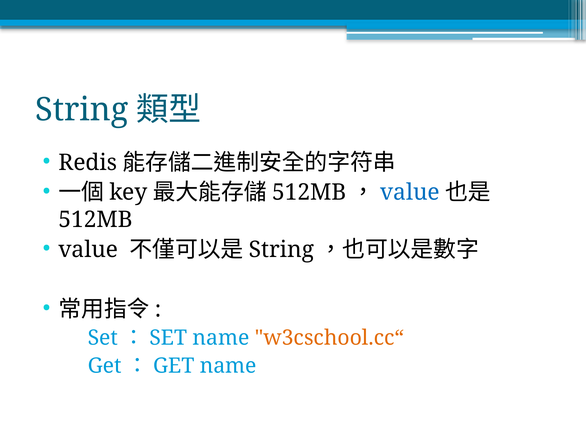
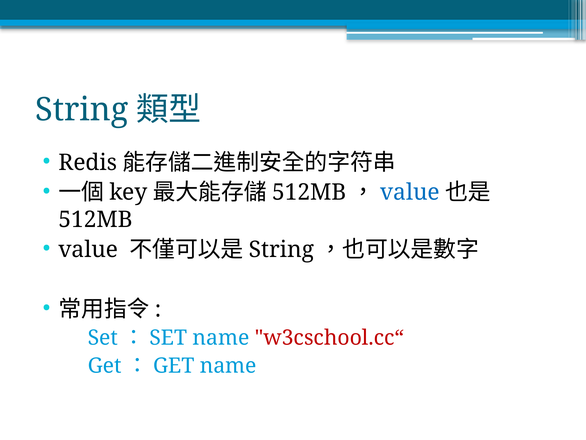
w3cschool.cc“ colour: orange -> red (330, 338)
